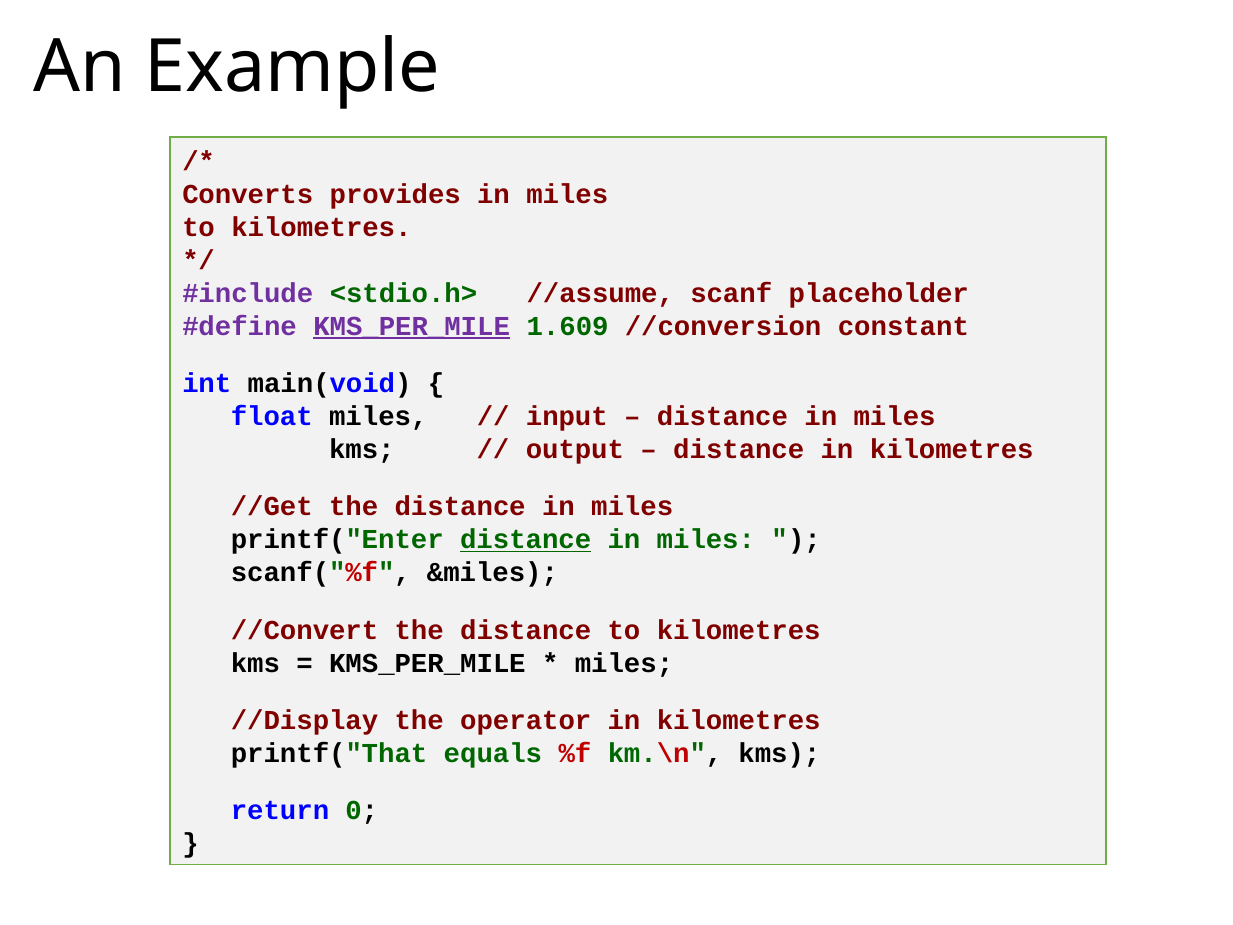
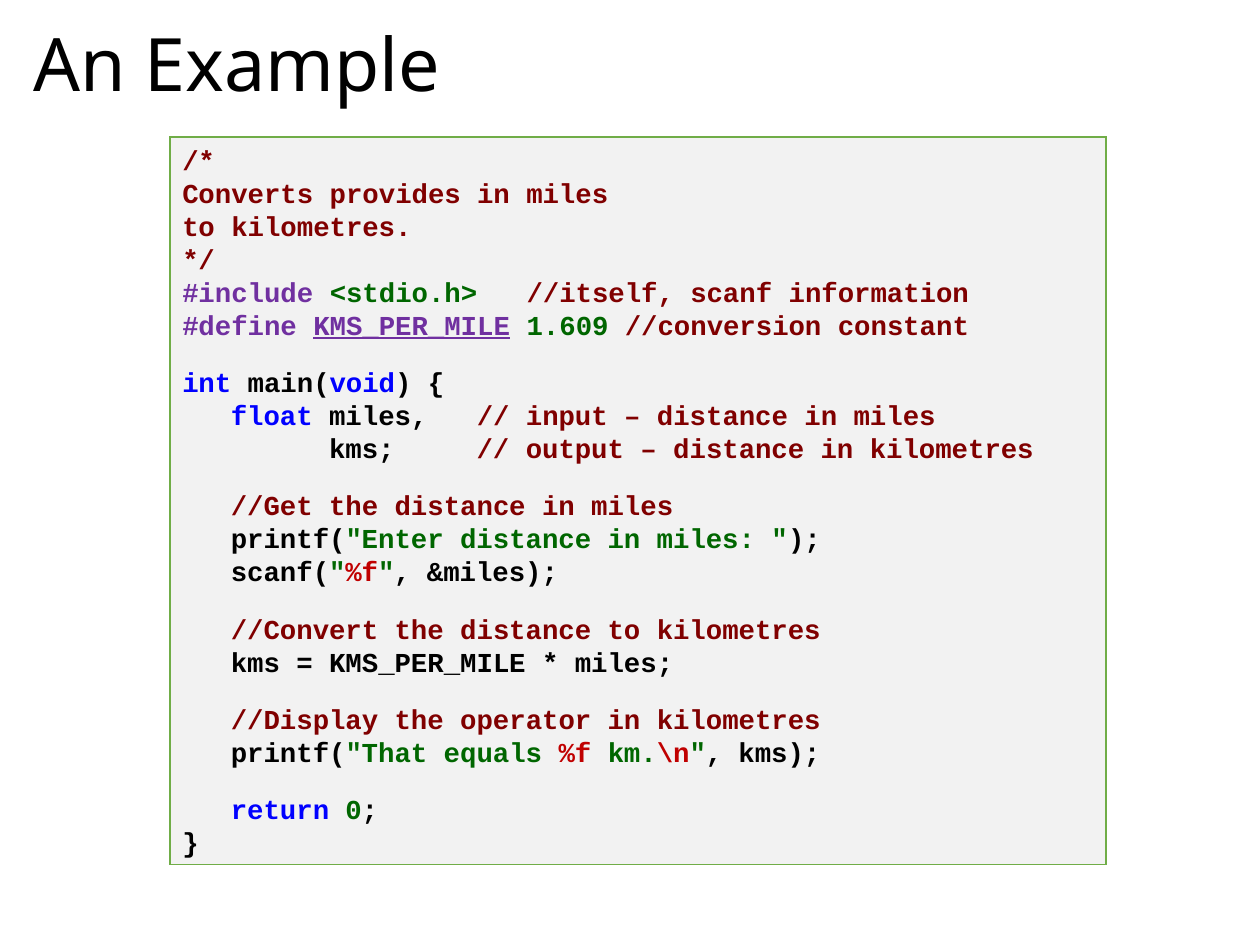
//assume: //assume -> //itself (600, 293)
placeholder: placeholder -> information (879, 293)
distance underline: present -> none (526, 540)
